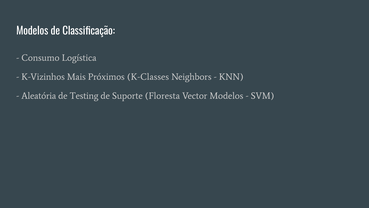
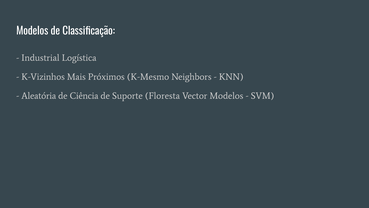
Consumo: Consumo -> Industrial (40, 58)
K-Classes: K-Classes -> K-Mesmo (148, 77)
Testing: Testing -> Ciência (84, 96)
